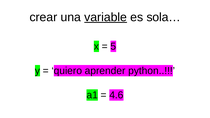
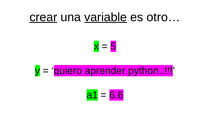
crear underline: none -> present (43, 17)
sola…: sola… -> otro… (163, 17)
4.6: 4.6 -> 6.6 (116, 95)
